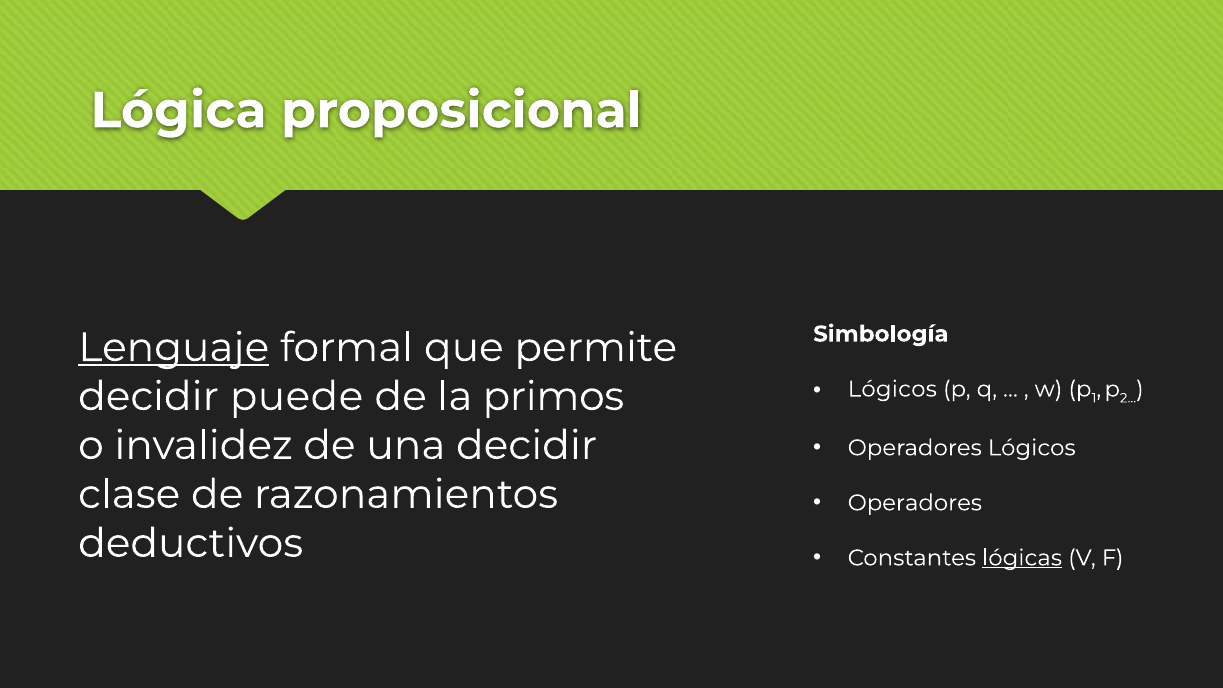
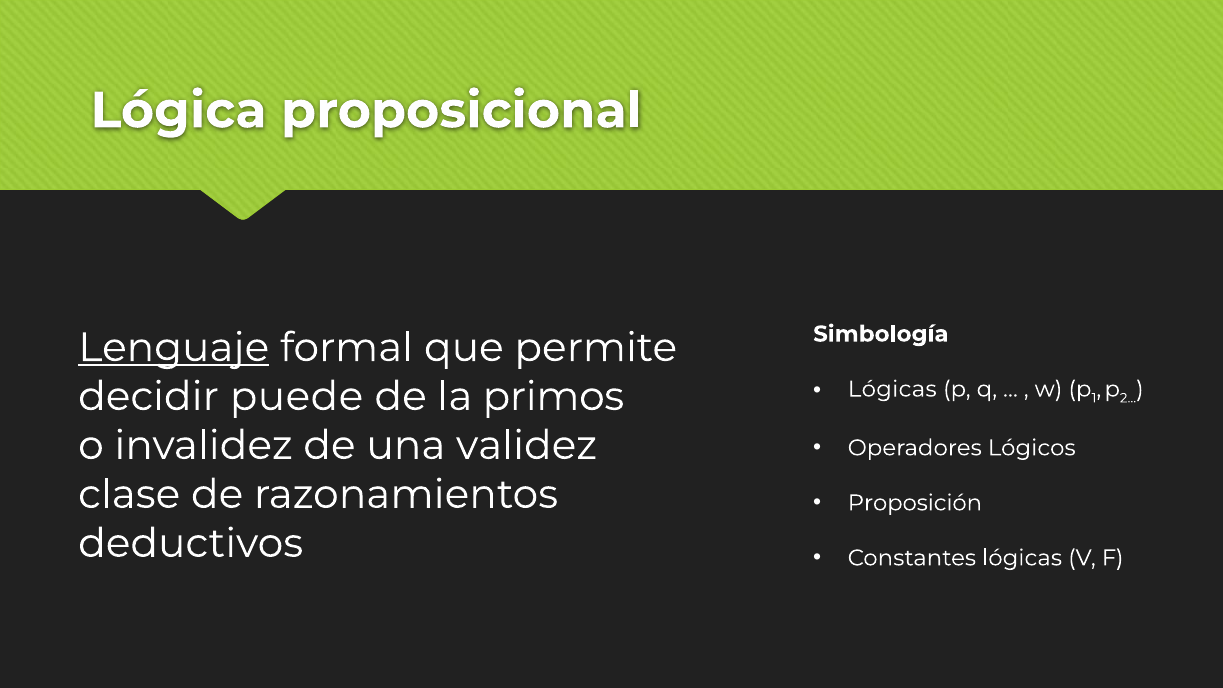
Lógicos: Lógicos -> Lógicas (892, 389)
una decidir: decidir -> validez (527, 445)
Operadores: Operadores -> Proposición (915, 503)
lógicas underline: present -> none (1022, 558)
